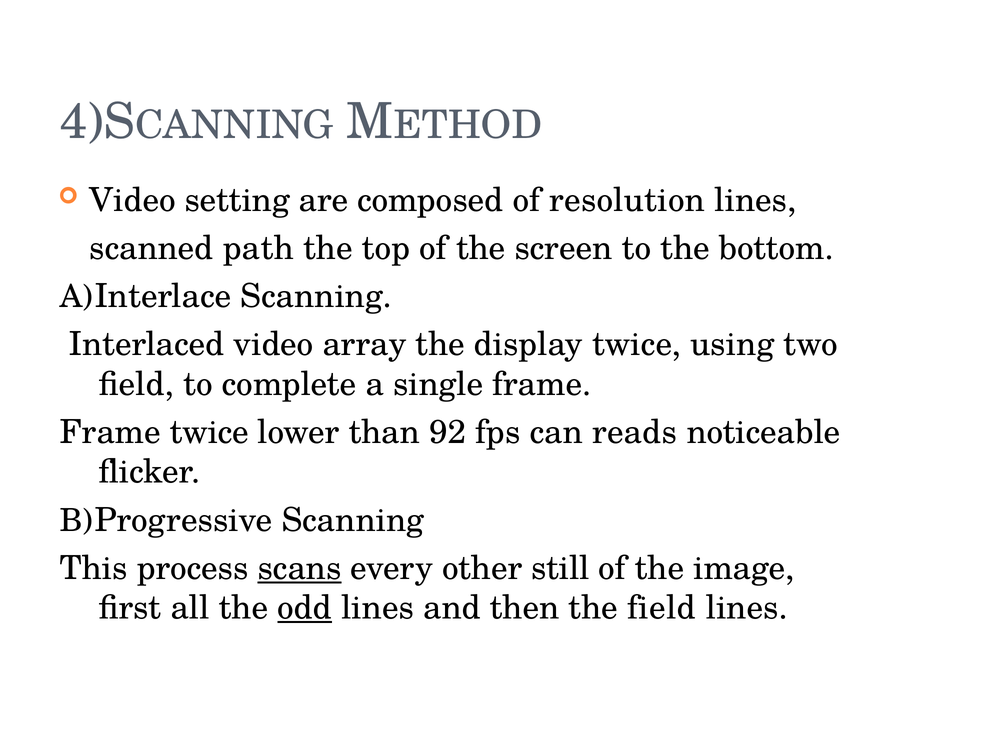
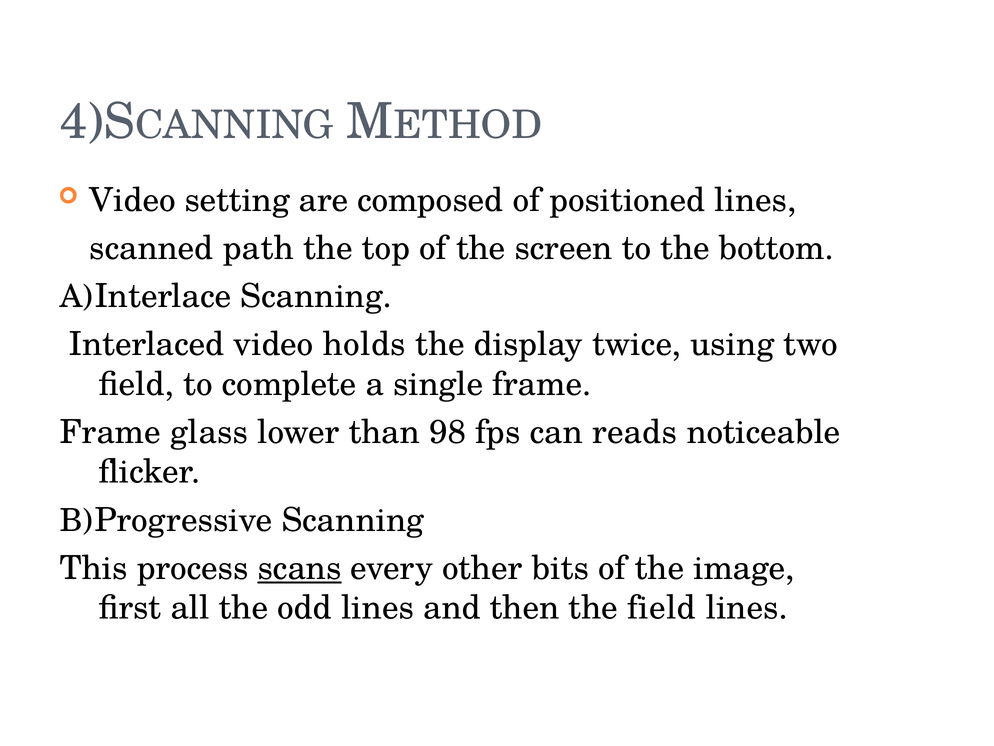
resolution: resolution -> positioned (627, 200)
array: array -> holds (364, 344)
Frame twice: twice -> glass (209, 432)
92: 92 -> 98 (448, 432)
still: still -> bits (560, 568)
odd underline: present -> none (305, 608)
